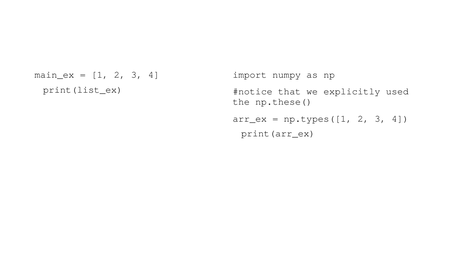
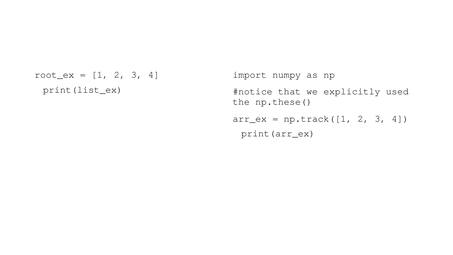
main_ex: main_ex -> root_ex (54, 75)
np.types([1: np.types([1 -> np.track([1 (318, 119)
